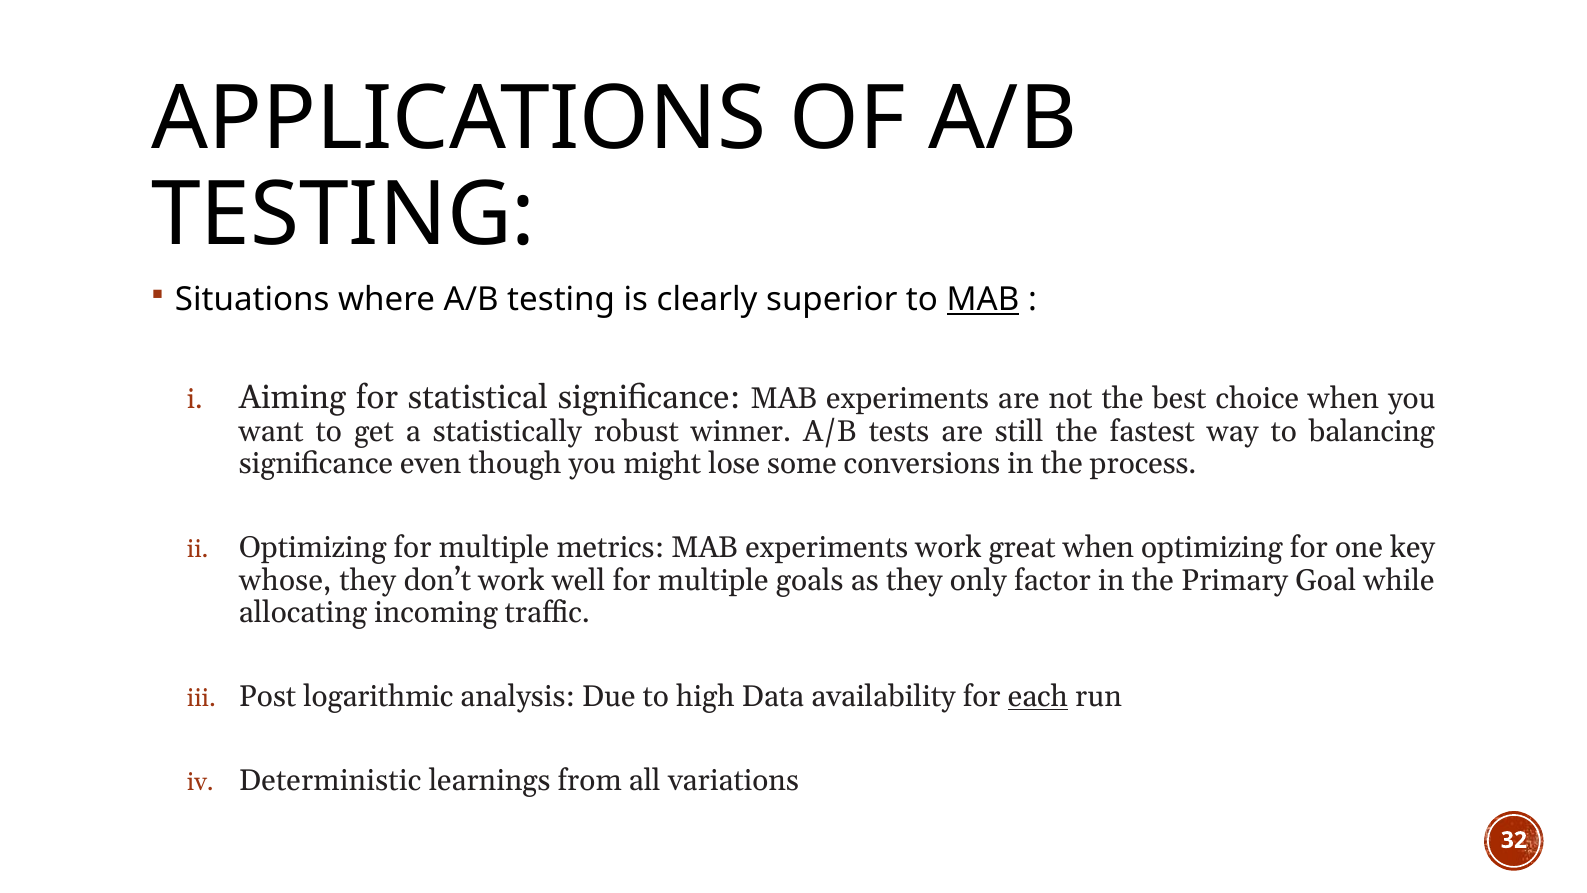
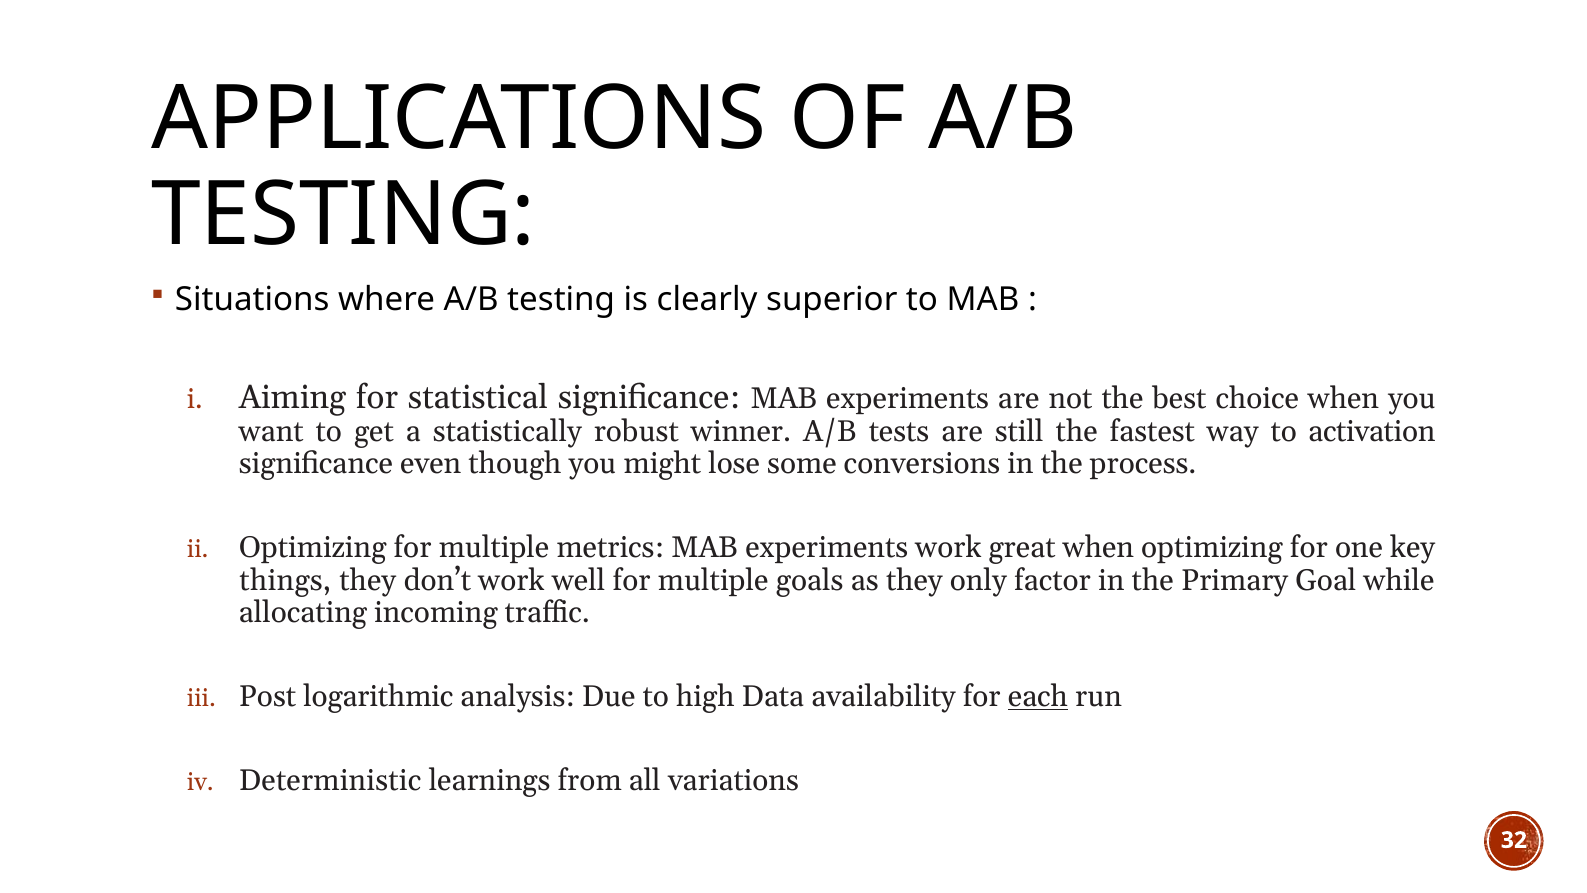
MAB underline: present -> none (983, 300)
balancing: balancing -> activation (1372, 432)
whose: whose -> things (285, 580)
